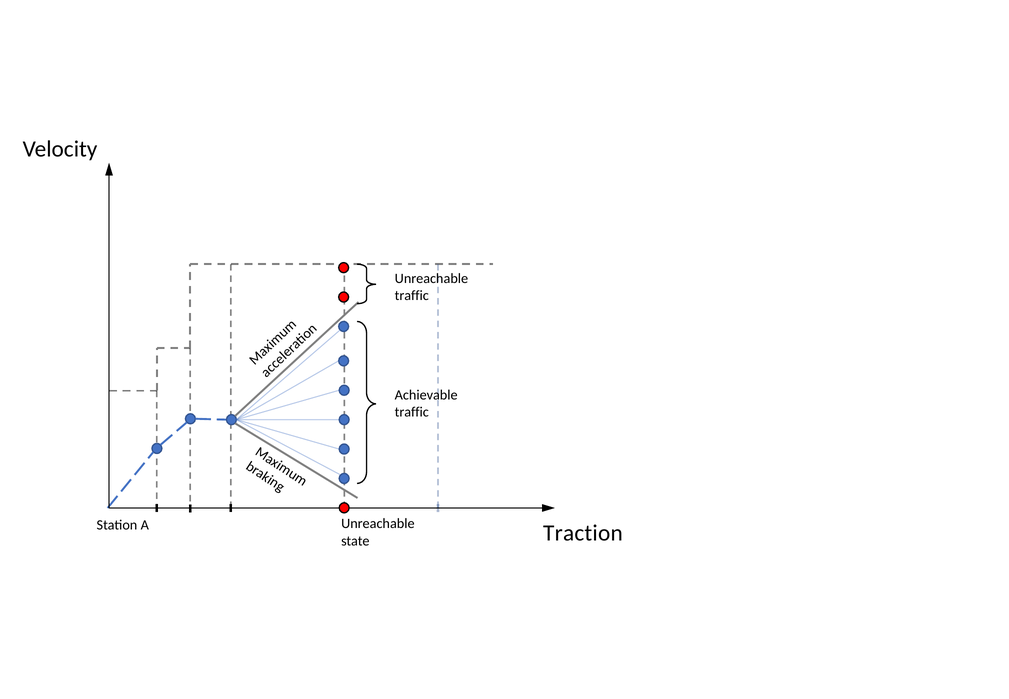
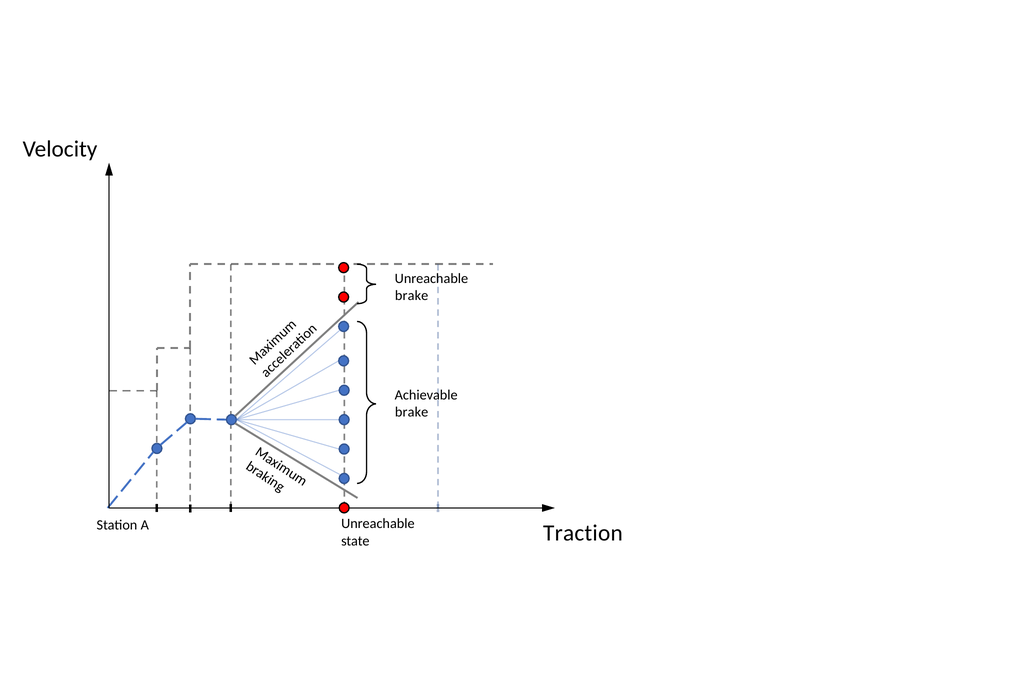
traffic: traffic -> brake (412, 296)
traffic: traffic -> brake (412, 412)
